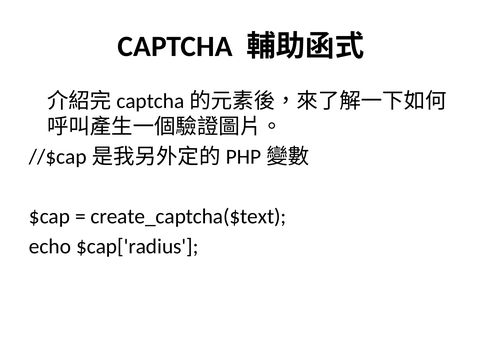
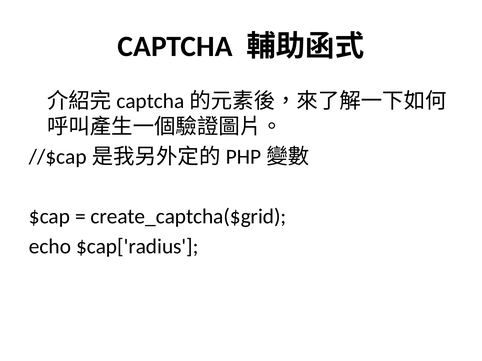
create_captcha($text: create_captcha($text -> create_captcha($grid (188, 217)
